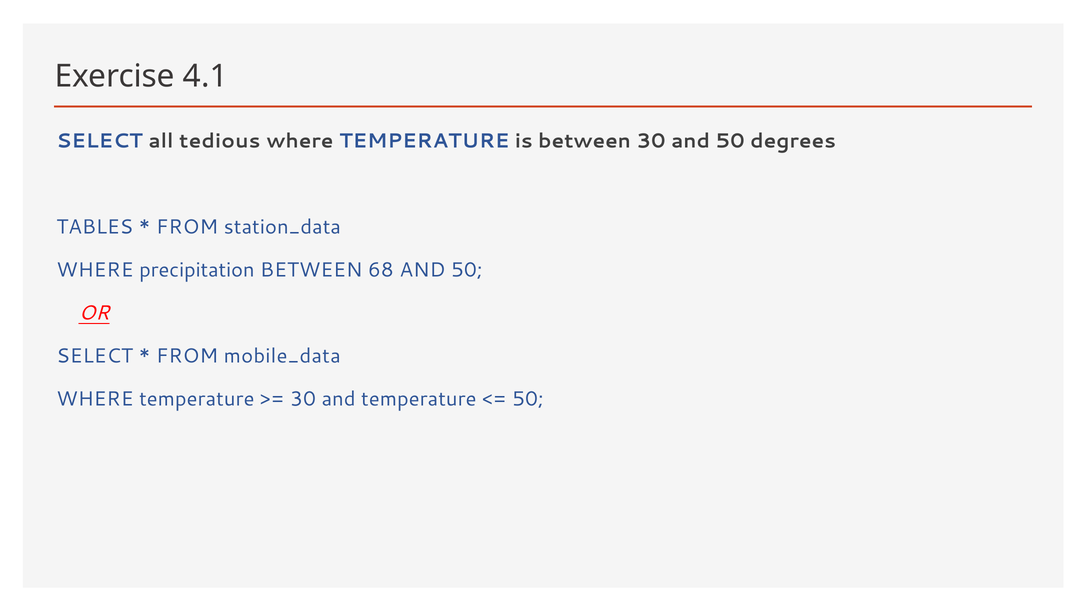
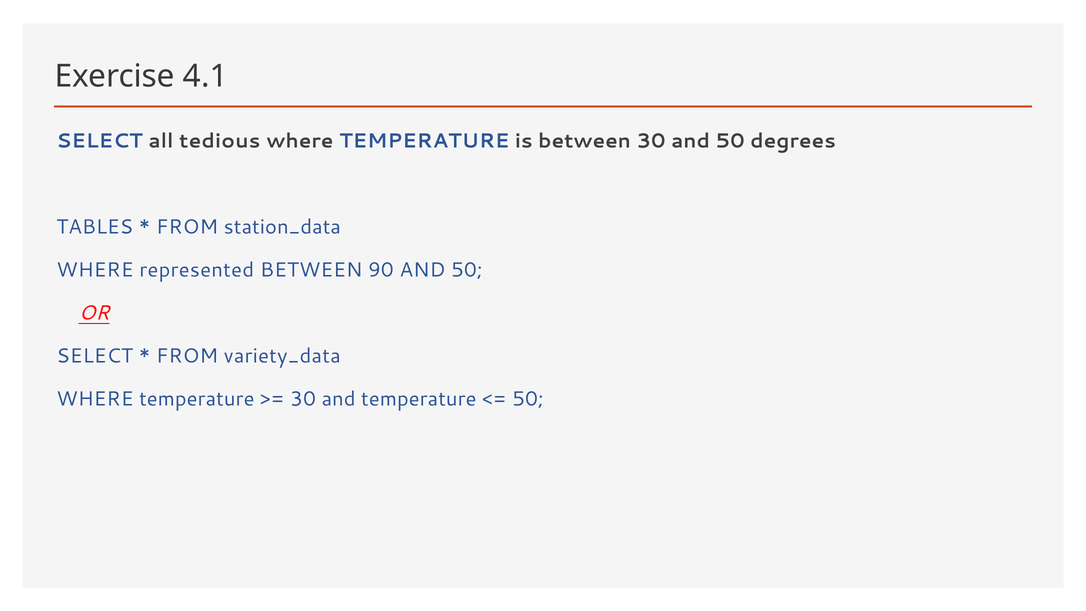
precipitation: precipitation -> represented (197, 270)
68: 68 -> 90 (381, 270)
mobile_data: mobile_data -> variety_data (282, 356)
